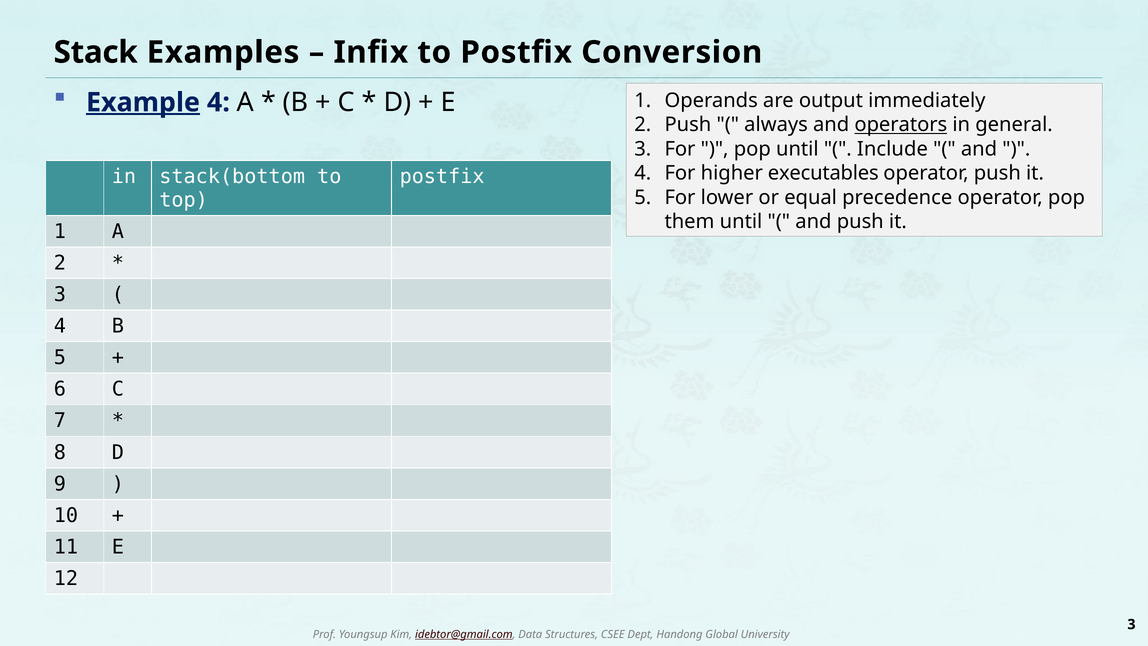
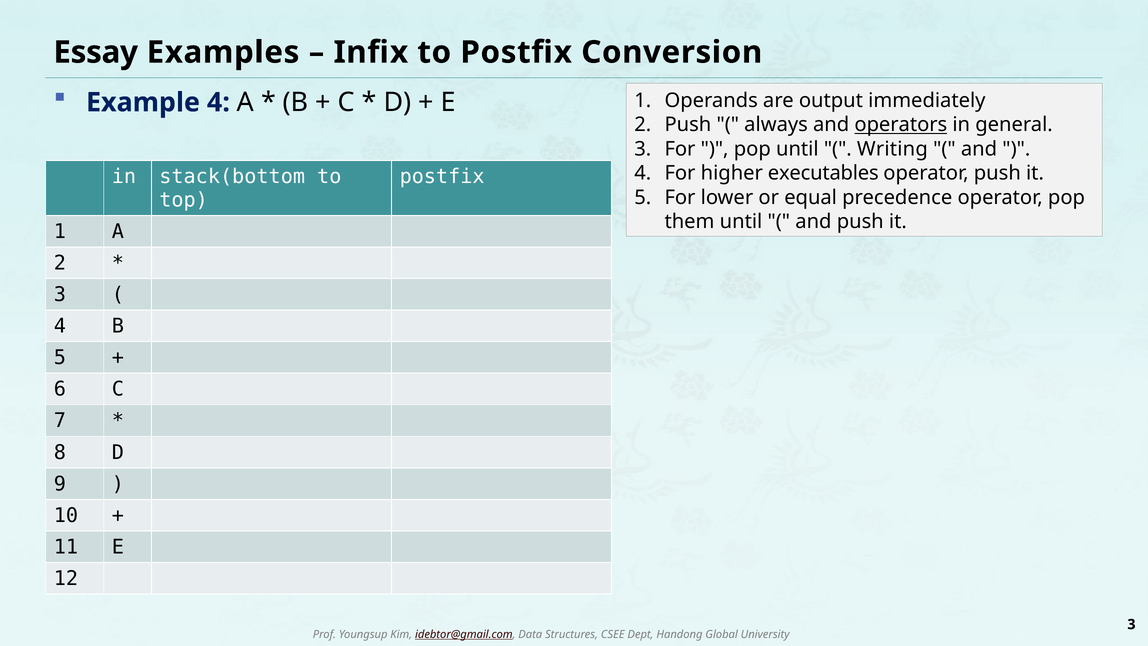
Stack: Stack -> Essay (96, 52)
Example underline: present -> none (143, 102)
Include: Include -> Writing (892, 149)
